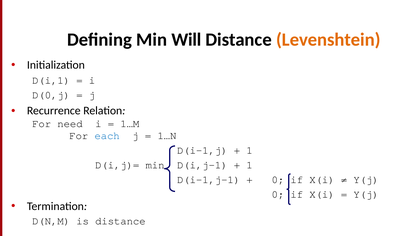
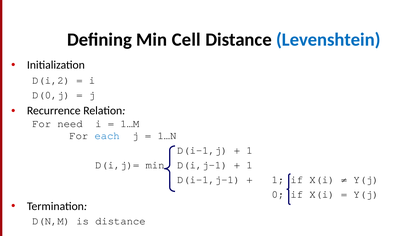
Will: Will -> Cell (186, 40)
Levenshtein colour: orange -> blue (328, 40)
D(i,1: D(i,1 -> D(i,2 (51, 80)
0: 0 -> 1 (278, 180)
